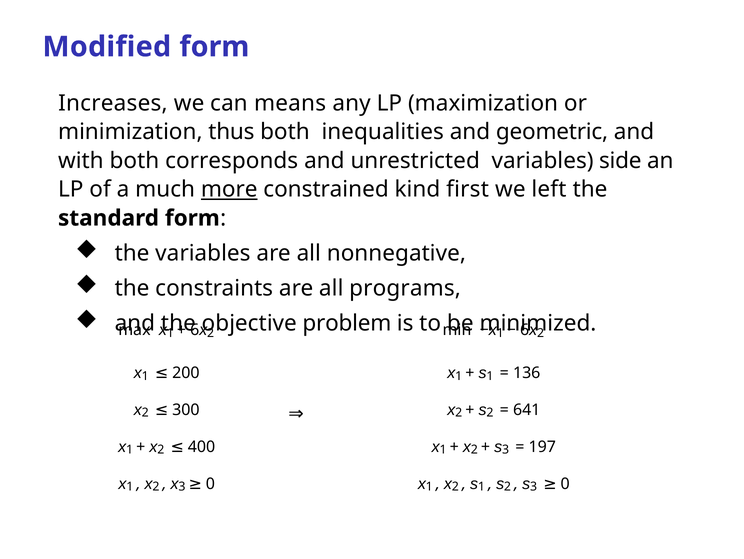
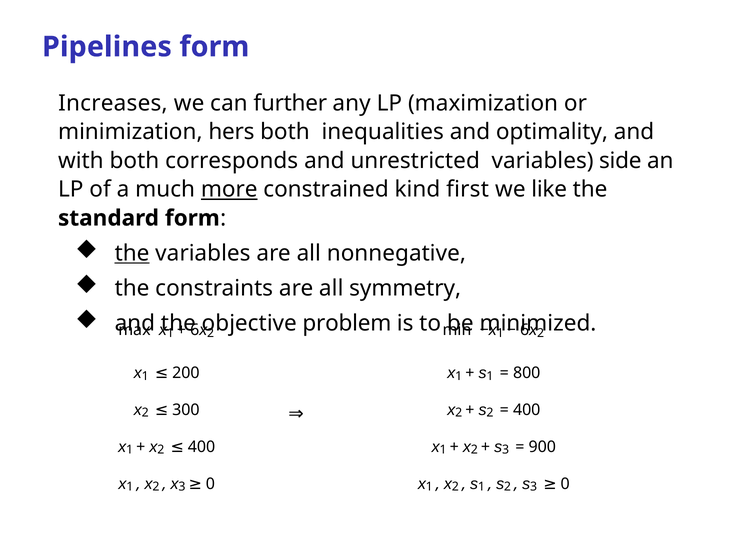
Modified: Modified -> Pipelines (107, 47)
means: means -> further (290, 103)
thus: thus -> hers (231, 132)
geometric: geometric -> optimality (552, 132)
left: left -> like (549, 189)
the underline: none -> present (132, 253)
programs: programs -> symmetry (405, 288)
136: 136 -> 800 (527, 373)
641: 641 -> 400 (527, 410)
197: 197 -> 900 (542, 447)
